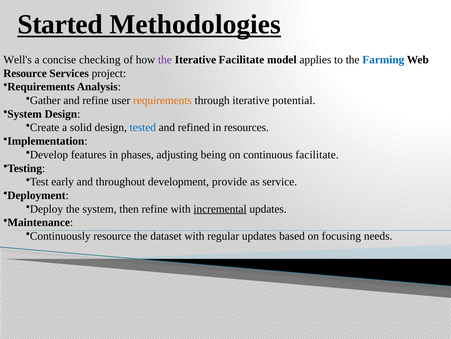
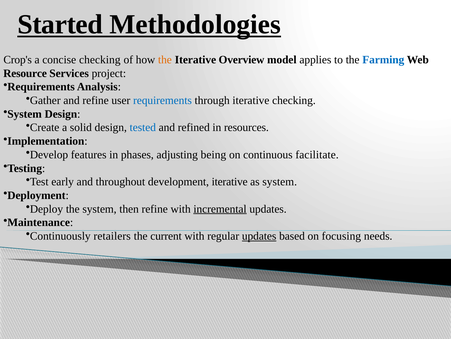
Well's: Well's -> Crop's (18, 60)
the colour: purple -> orange (165, 60)
Iterative Facilitate: Facilitate -> Overview (242, 60)
requirements colour: orange -> blue (162, 100)
iterative potential: potential -> checking (294, 100)
development provide: provide -> iterative (230, 181)
as service: service -> system (280, 181)
Continuously resource: resource -> retailers (112, 236)
dataset: dataset -> current (166, 236)
updates underline: none -> present (259, 236)
